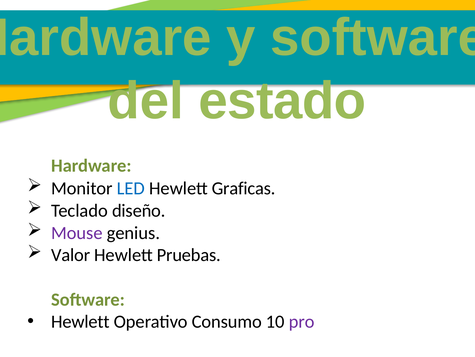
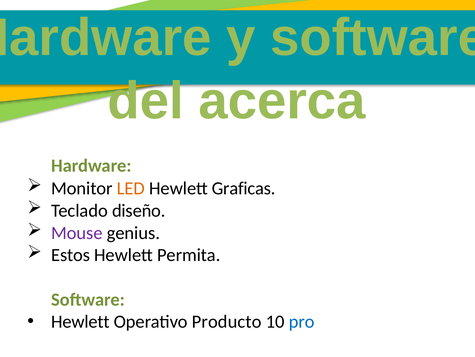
estado: estado -> acerca (282, 101)
LED colour: blue -> orange (131, 188)
Valor: Valor -> Estos (71, 255)
Pruebas: Pruebas -> Permita (189, 255)
Consumo: Consumo -> Producto (227, 321)
pro colour: purple -> blue (302, 321)
